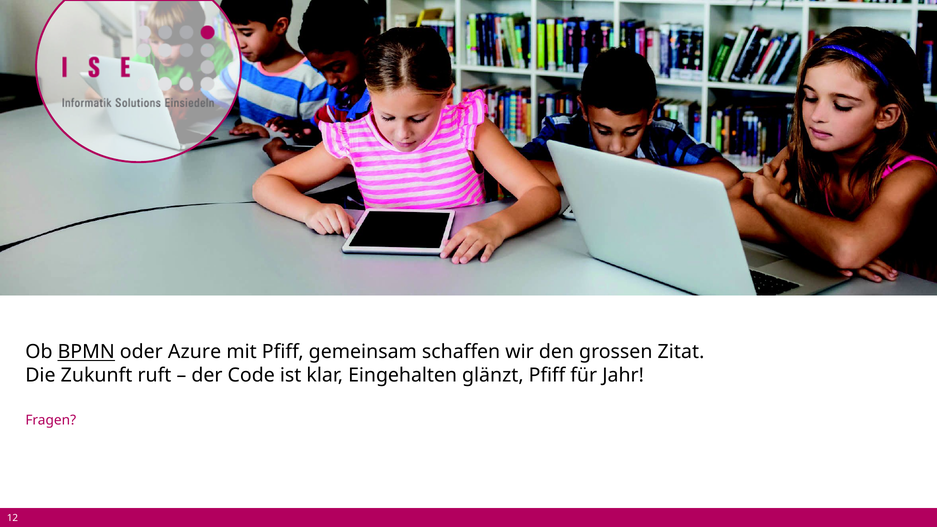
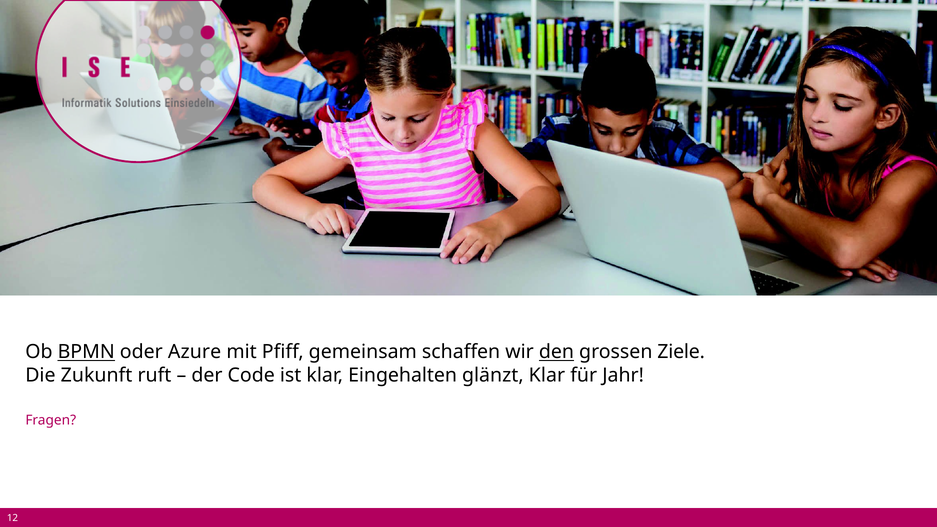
den underline: none -> present (556, 352)
Zitat: Zitat -> Ziele (681, 352)
glänzt Pfiff: Pfiff -> Klar (547, 375)
